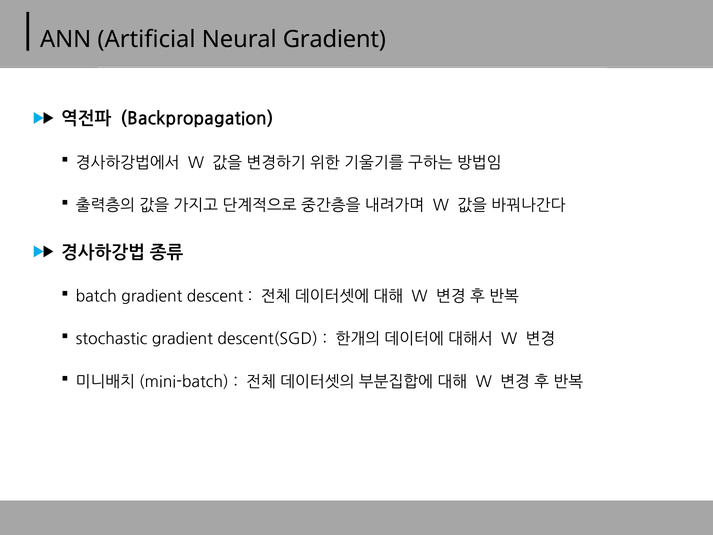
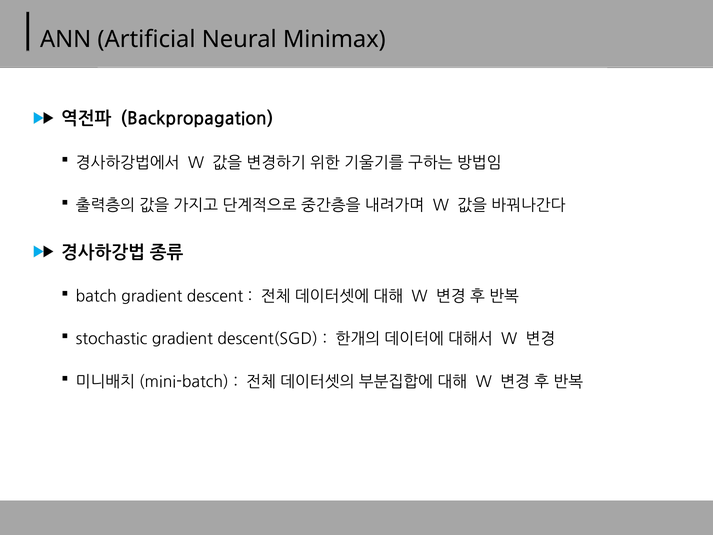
Neural Gradient: Gradient -> Minimax (334, 39)
